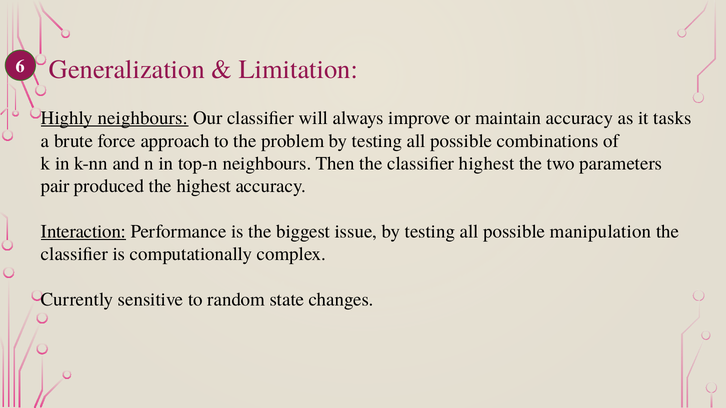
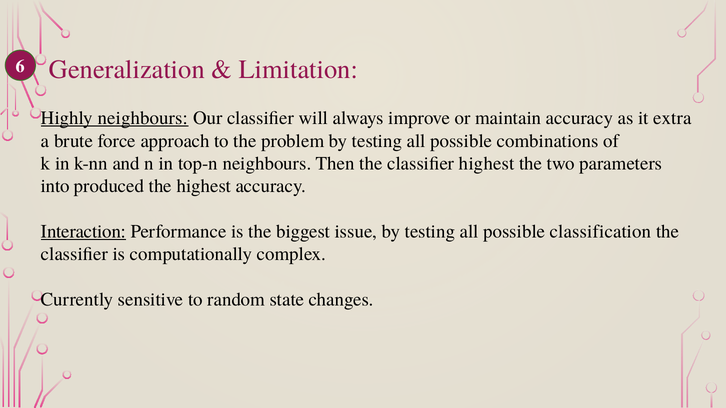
tasks: tasks -> extra (672, 118)
pair: pair -> into (55, 186)
manipulation: manipulation -> classification (601, 232)
